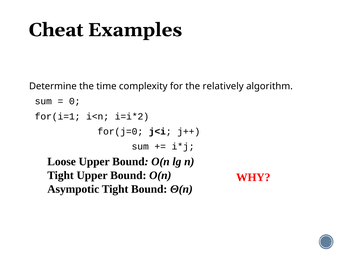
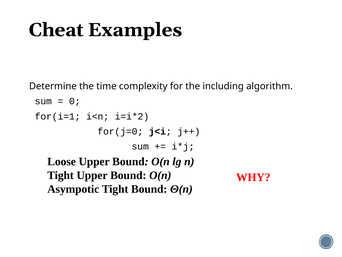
relatively: relatively -> including (223, 86)
